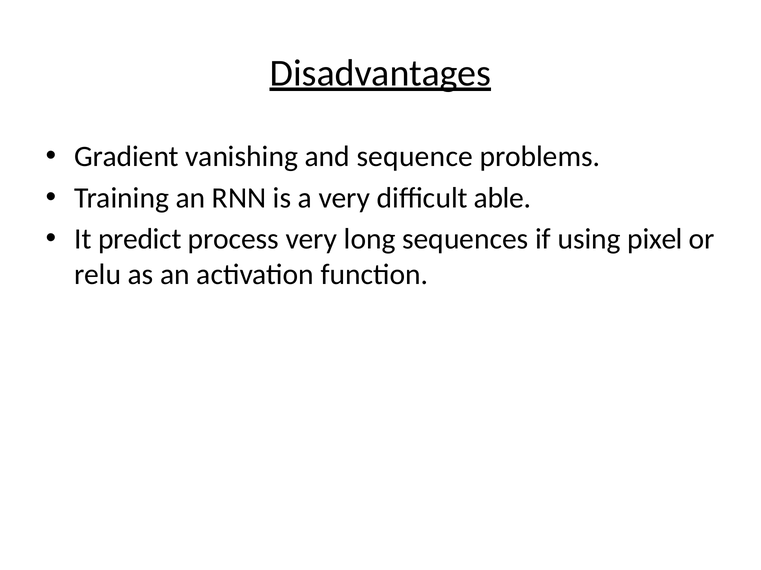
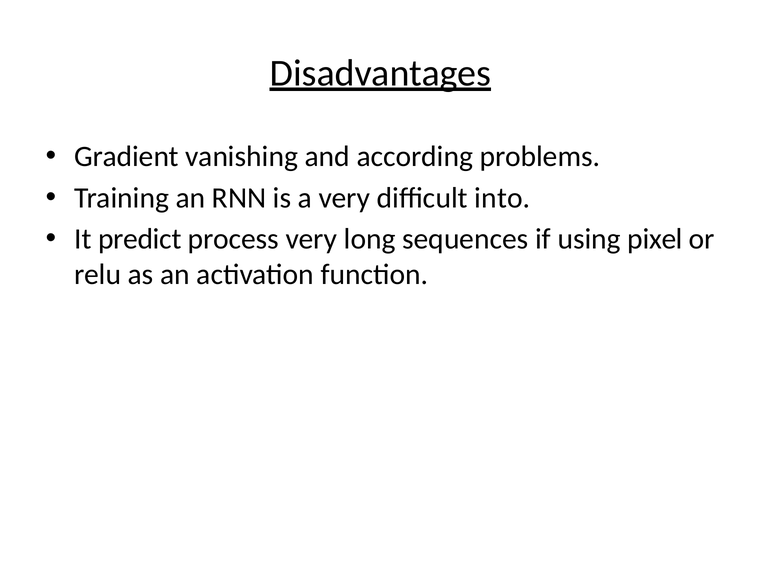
sequence: sequence -> according (415, 157)
able: able -> into (502, 198)
